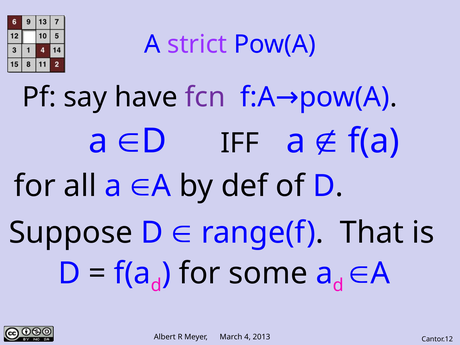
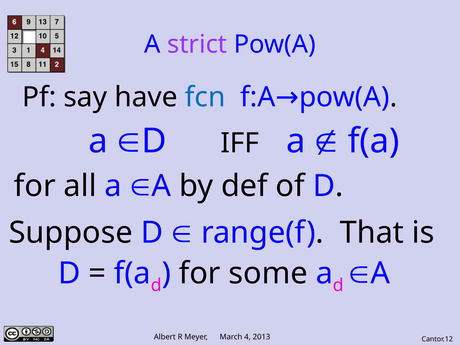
fcn colour: purple -> blue (205, 97)
